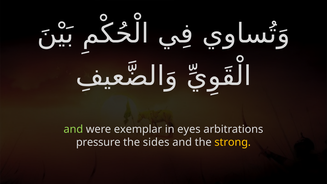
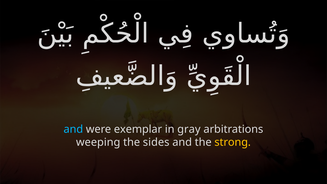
and colour: light green -> light blue (73, 129)
eyes: eyes -> gray (189, 129)
pressure: pressure -> weeping (98, 142)
